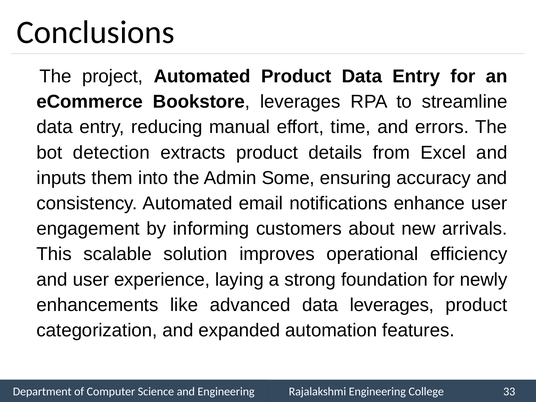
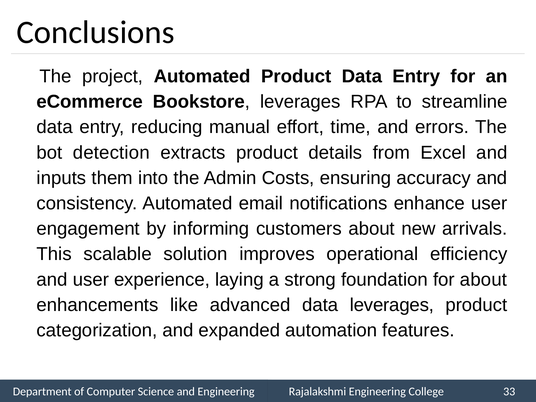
Some: Some -> Costs (288, 178)
for newly: newly -> about (483, 280)
